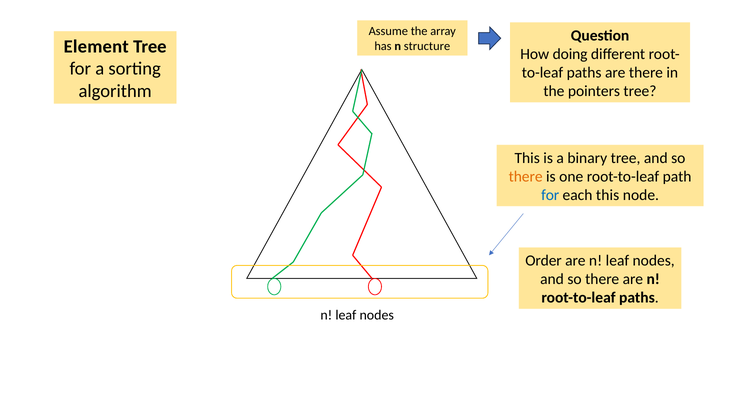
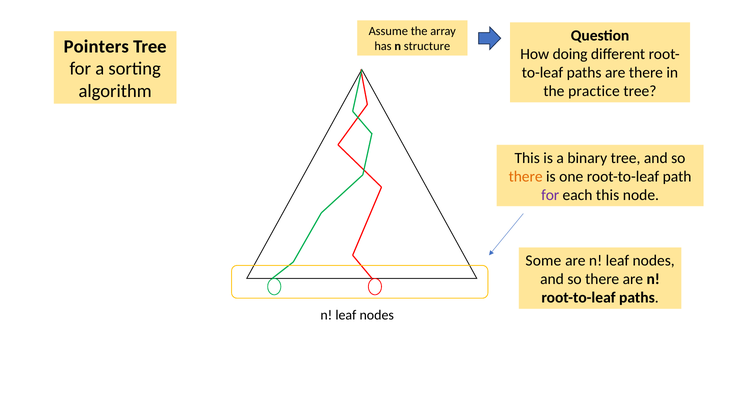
Element: Element -> Pointers (96, 46)
pointers: pointers -> practice (594, 91)
for colour: blue -> purple (550, 195)
Order: Order -> Some (543, 260)
